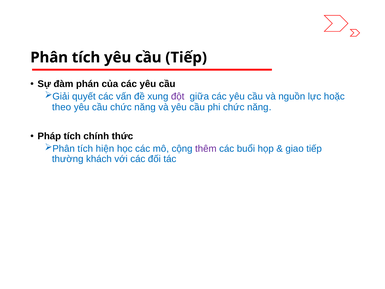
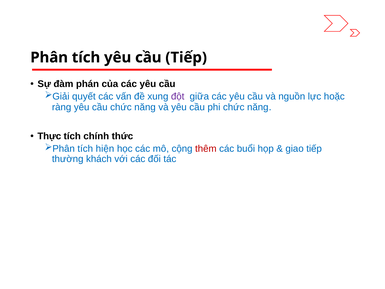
theo: theo -> ràng (62, 107)
Pháp: Pháp -> Thực (49, 136)
thêm colour: purple -> red (206, 149)
